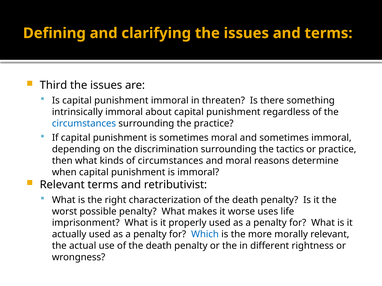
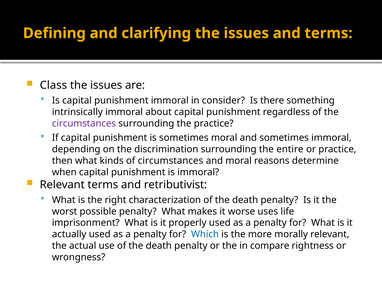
Third: Third -> Class (53, 85)
threaten: threaten -> consider (223, 101)
circumstances colour: blue -> purple (84, 124)
tactics: tactics -> entire (290, 150)
different: different -> compare (270, 246)
